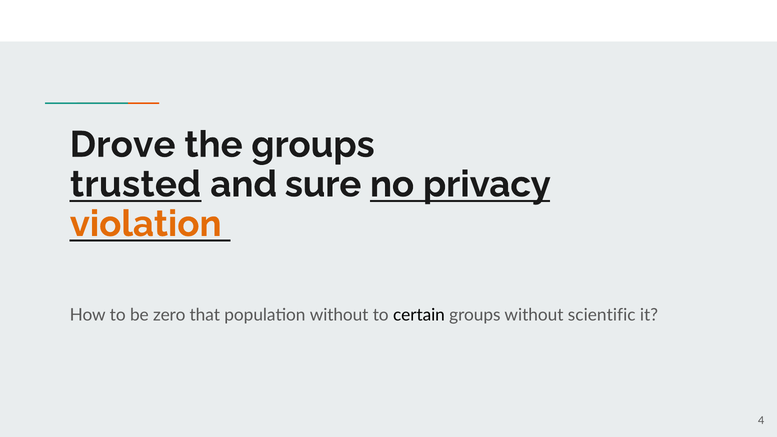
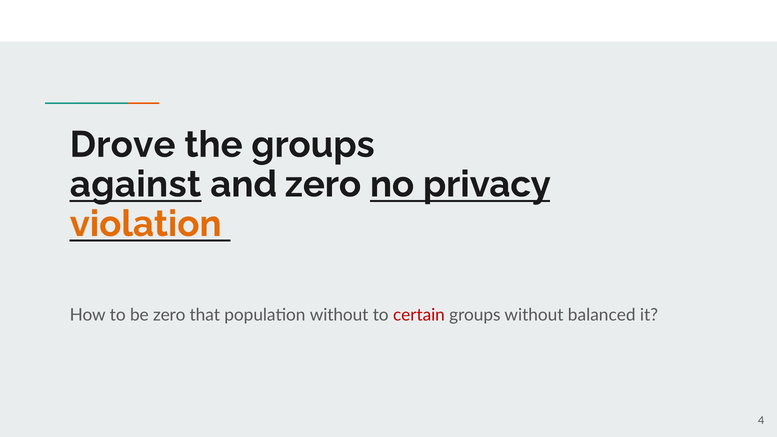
trusted: trusted -> against (135, 184)
and sure: sure -> zero (323, 184)
certain colour: black -> red (419, 315)
scientific: scientific -> balanced (602, 315)
